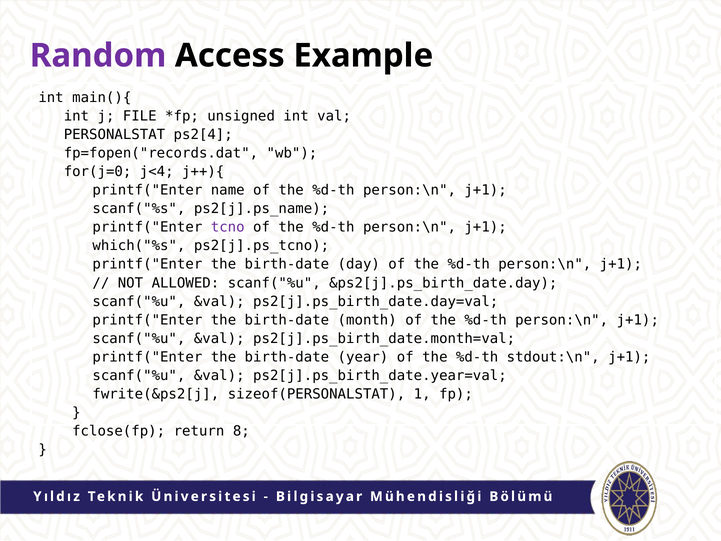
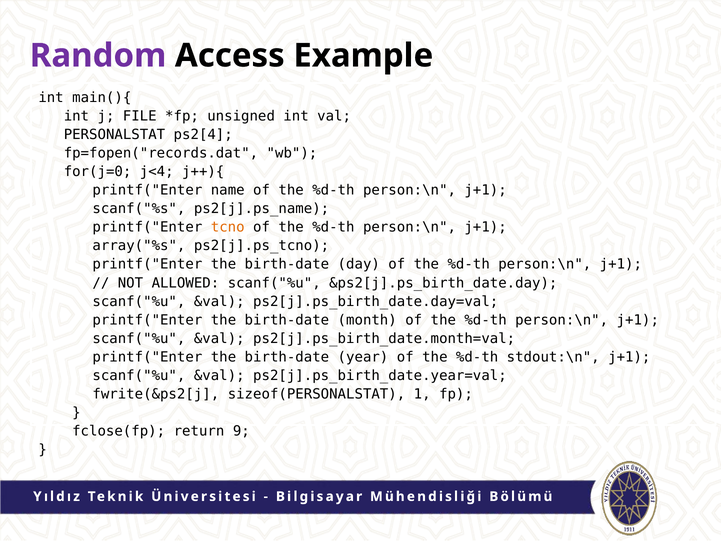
tcno colour: purple -> orange (228, 227)
which("%s: which("%s -> array("%s (139, 246)
8: 8 -> 9 (241, 431)
